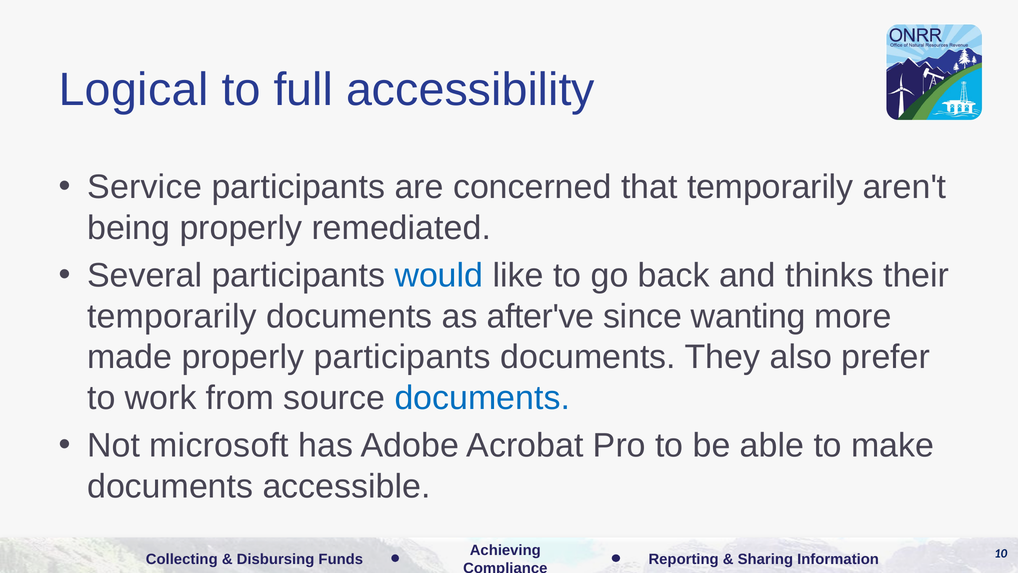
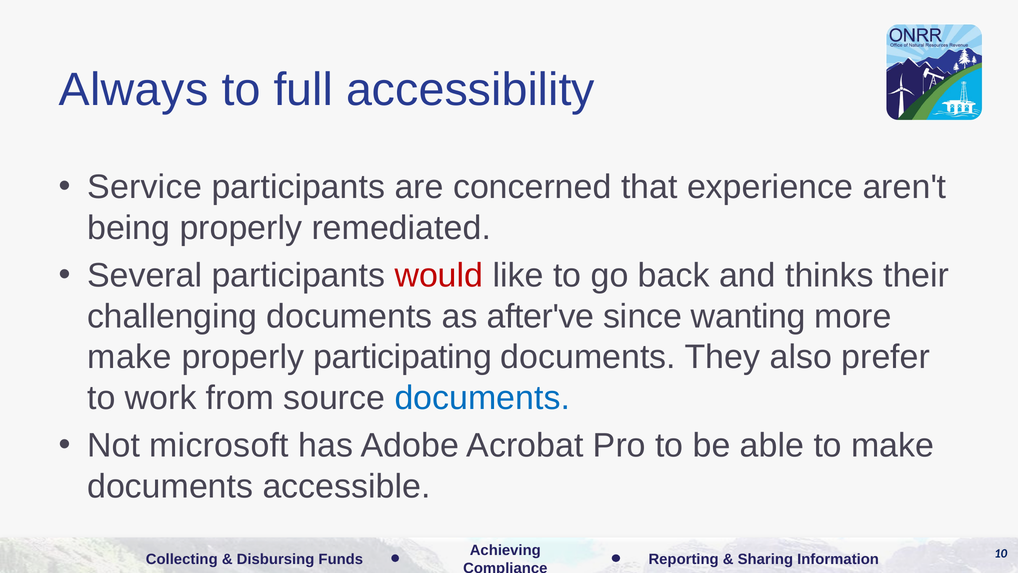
Logical: Logical -> Always (133, 90)
that temporarily: temporarily -> experience (770, 187)
would colour: blue -> red (439, 275)
temporarily: temporarily -> challenging (172, 316)
made: made -> make (129, 357)
properly participants: participants -> participating (402, 357)
